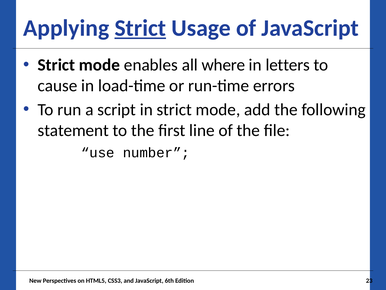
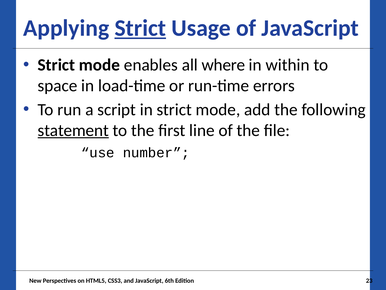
letters: letters -> within (288, 65)
cause: cause -> space (57, 85)
statement underline: none -> present (73, 130)
